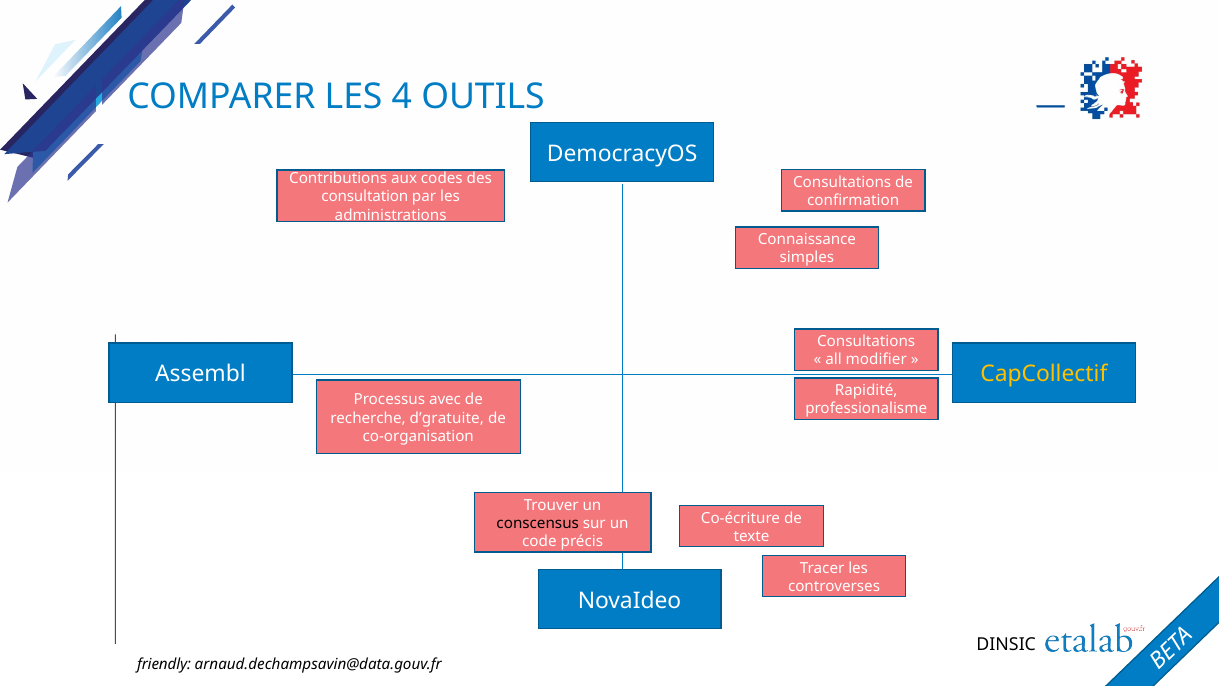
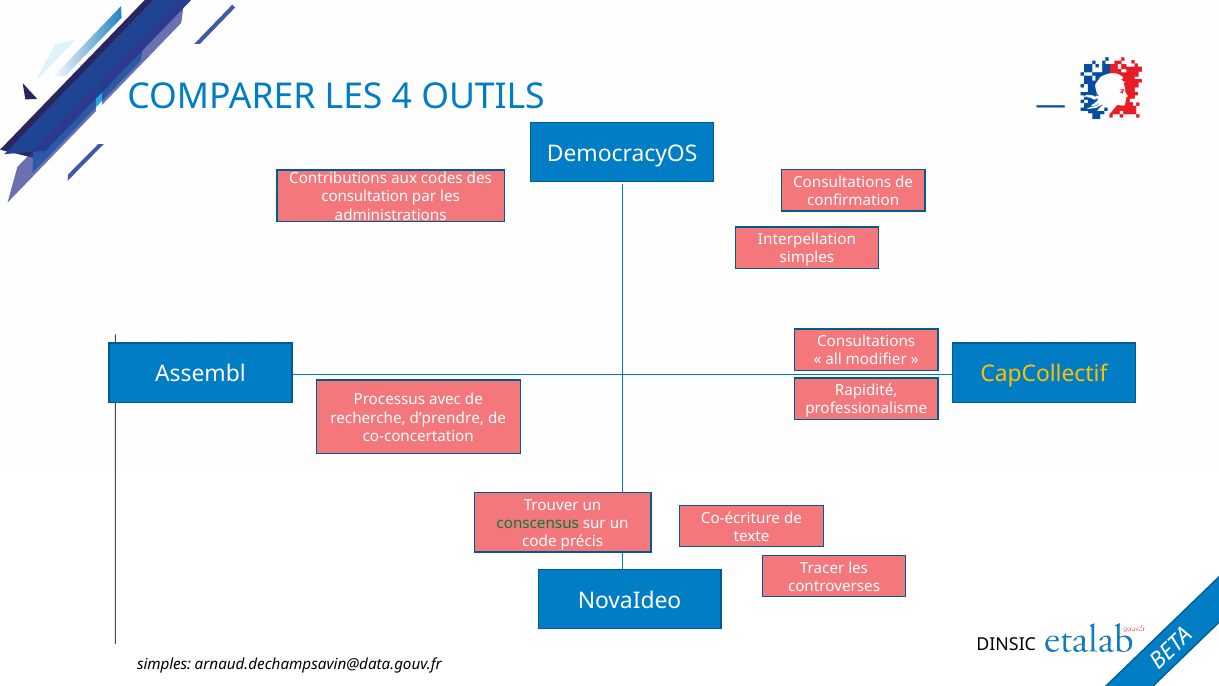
Connaissance: Connaissance -> Interpellation (807, 239)
d’gratuite: d’gratuite -> d’prendre (447, 418)
co-organisation: co-organisation -> co-concertation (418, 436)
conscensus colour: black -> green (538, 523)
friendly: friendly -> simples (164, 665)
